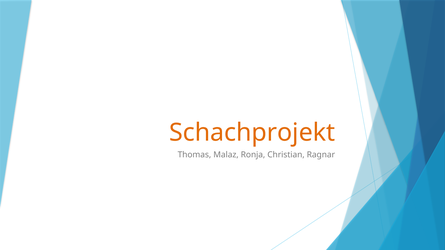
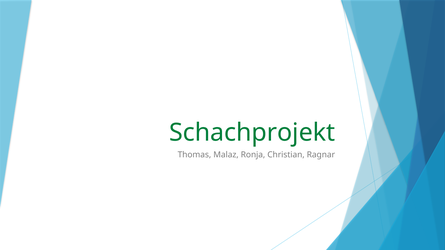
Schachprojekt colour: orange -> green (252, 133)
